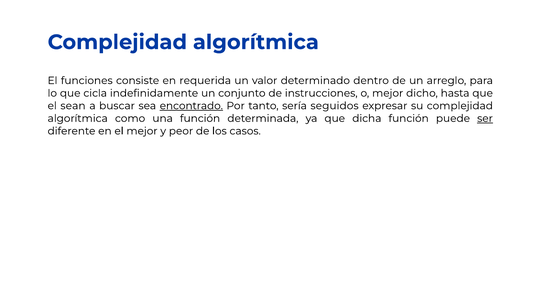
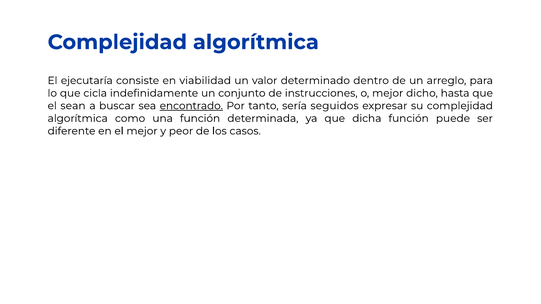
funciones: funciones -> ejecutaría (87, 81)
requerida: requerida -> viabilidad (205, 81)
ser underline: present -> none (485, 119)
